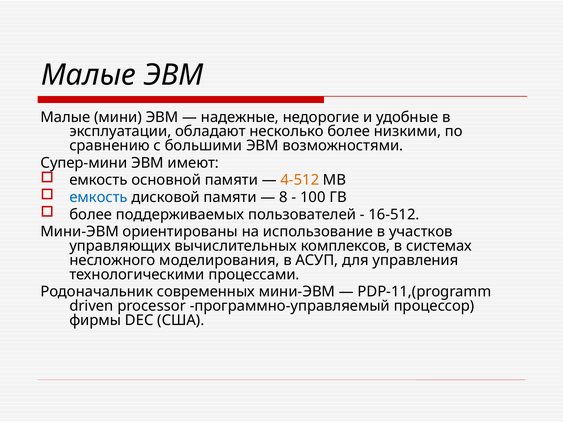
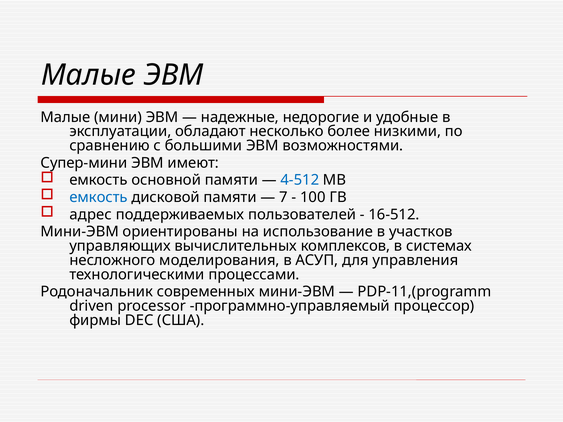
4-512 colour: orange -> blue (300, 180)
8: 8 -> 7 (284, 197)
более: более -> адрес (91, 215)
